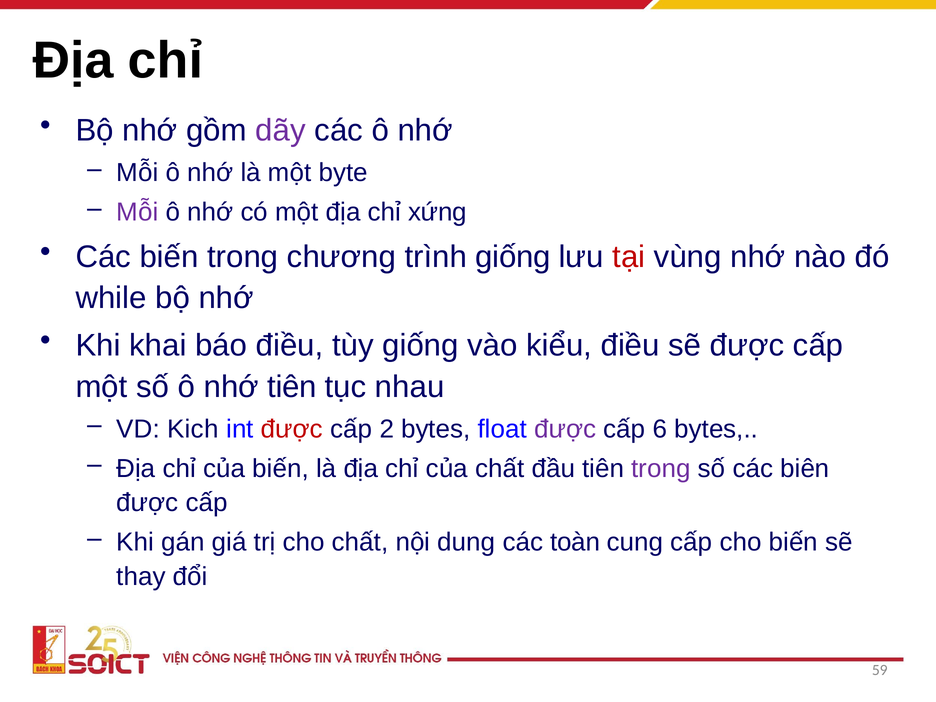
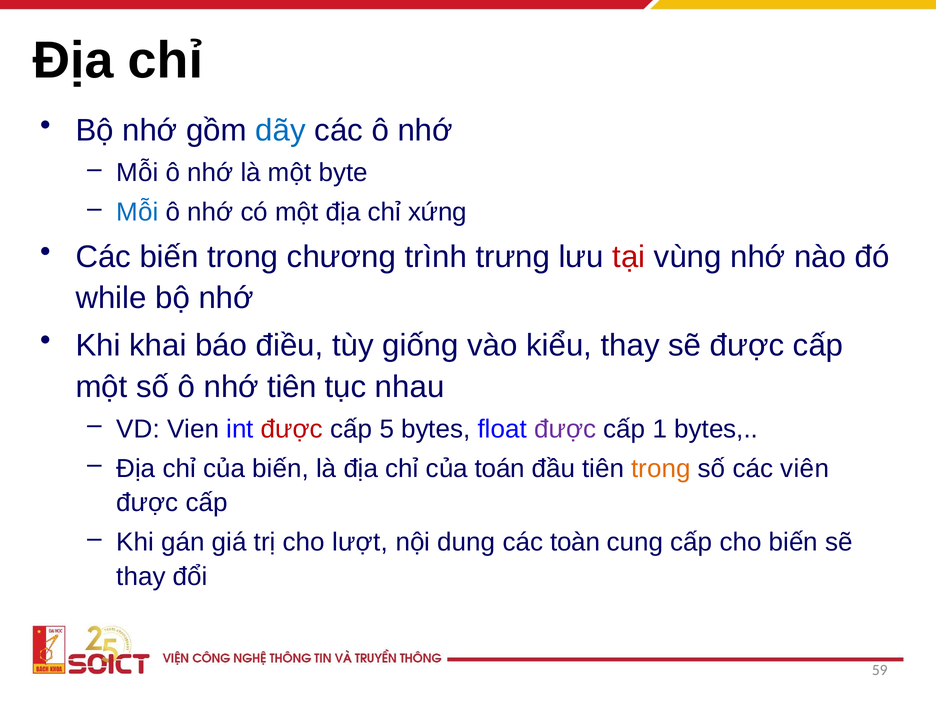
dãy colour: purple -> blue (281, 131)
Mỗi colour: purple -> blue (137, 212)
trình giống: giống -> trưng (513, 257)
kiểu điều: điều -> thay (630, 346)
Kich: Kich -> Vien (193, 429)
2: 2 -> 5 (387, 429)
6: 6 -> 1 (660, 429)
của chất: chất -> toán (500, 468)
trong colour: purple -> orange (661, 468)
biên: biên -> viên (805, 468)
cho chất: chất -> lượt (360, 542)
